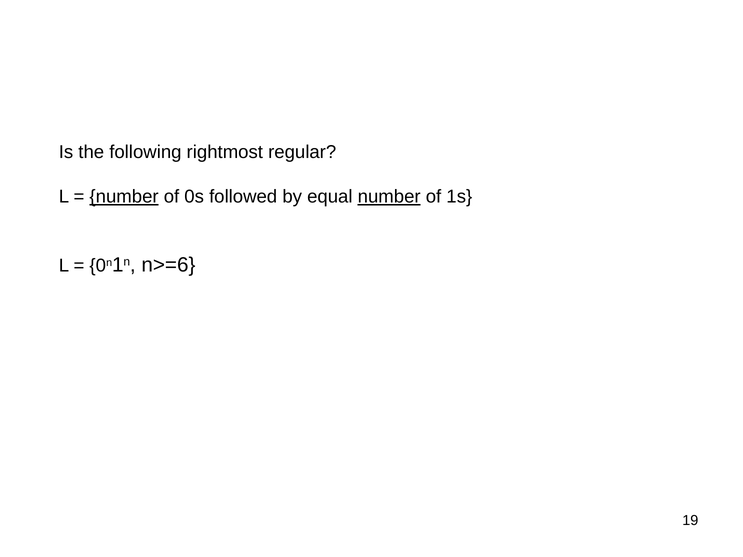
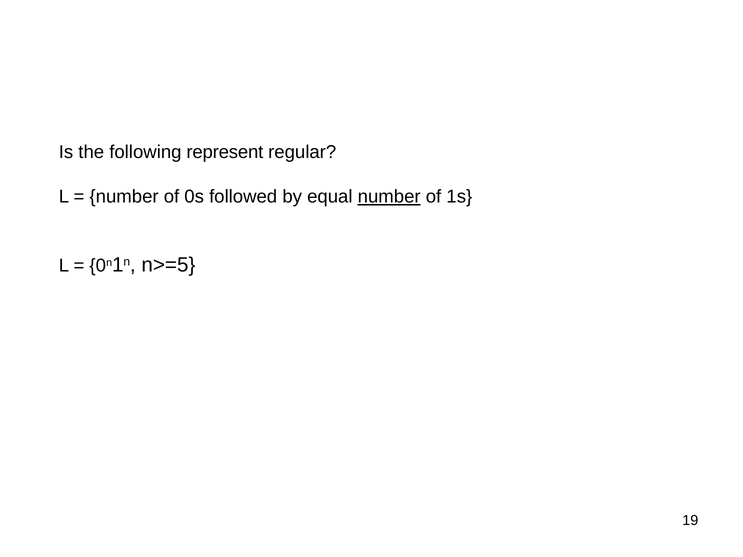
rightmost: rightmost -> represent (225, 152)
number underline: present -> none (124, 197)
n>=6: n>=6 -> n>=5 (168, 265)
